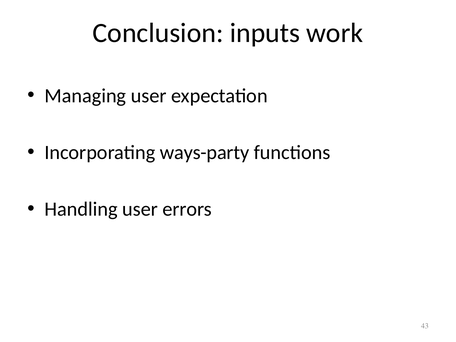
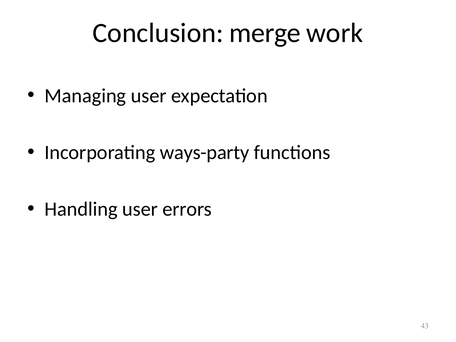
inputs: inputs -> merge (265, 33)
